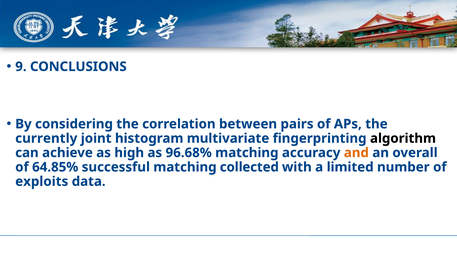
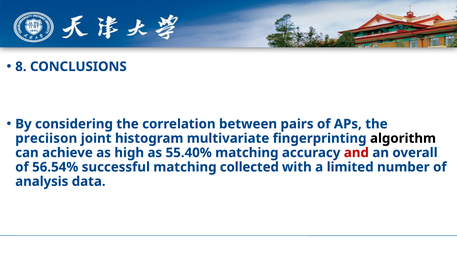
9: 9 -> 8 (21, 67)
currently: currently -> preciison (46, 138)
96.68%: 96.68% -> 55.40% (189, 153)
and colour: orange -> red (356, 153)
64.85%: 64.85% -> 56.54% (55, 167)
exploits: exploits -> analysis (42, 182)
